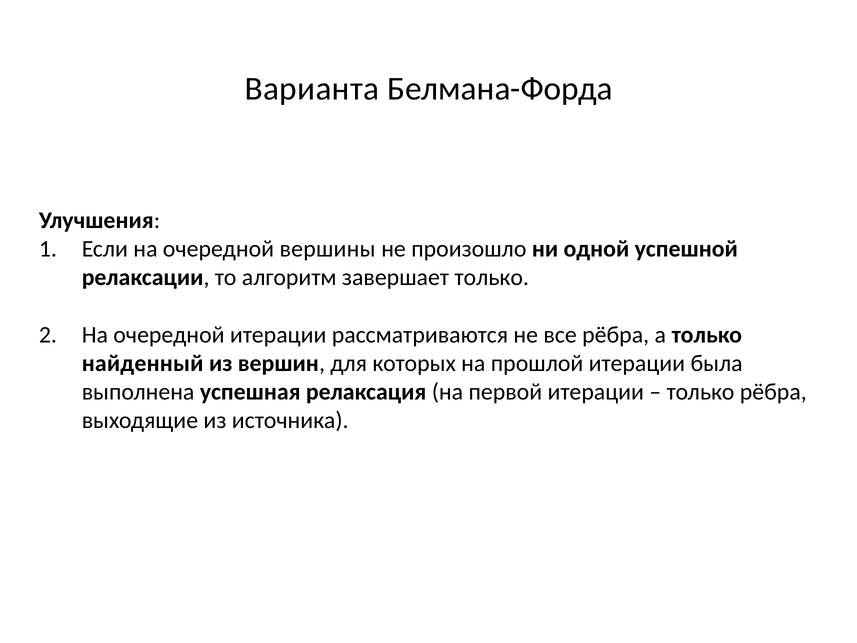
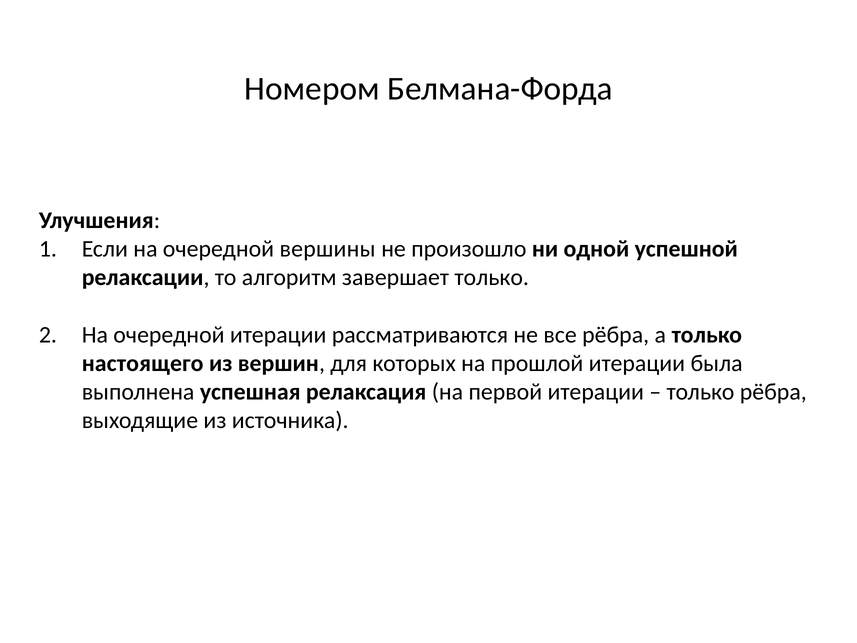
Варианта: Варианта -> Номером (312, 89)
найденный: найденный -> настоящего (143, 363)
